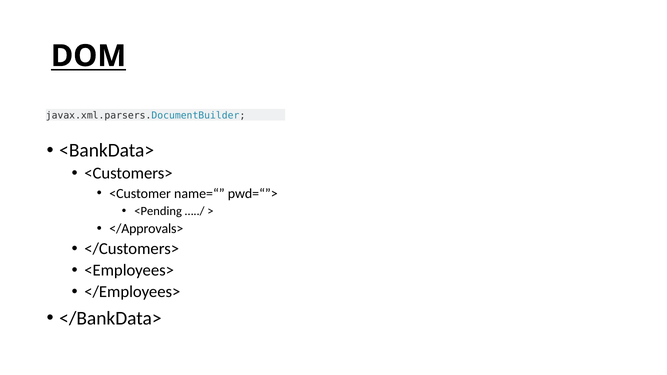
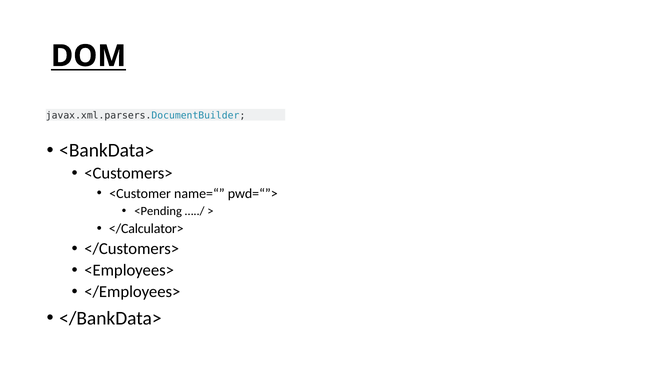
</Approvals>: </Approvals> -> </Calculator> (146, 229)
